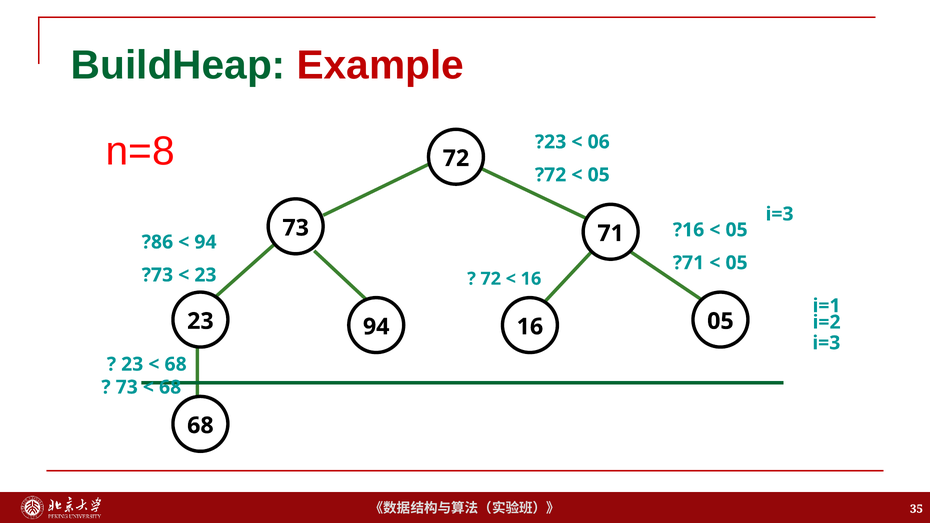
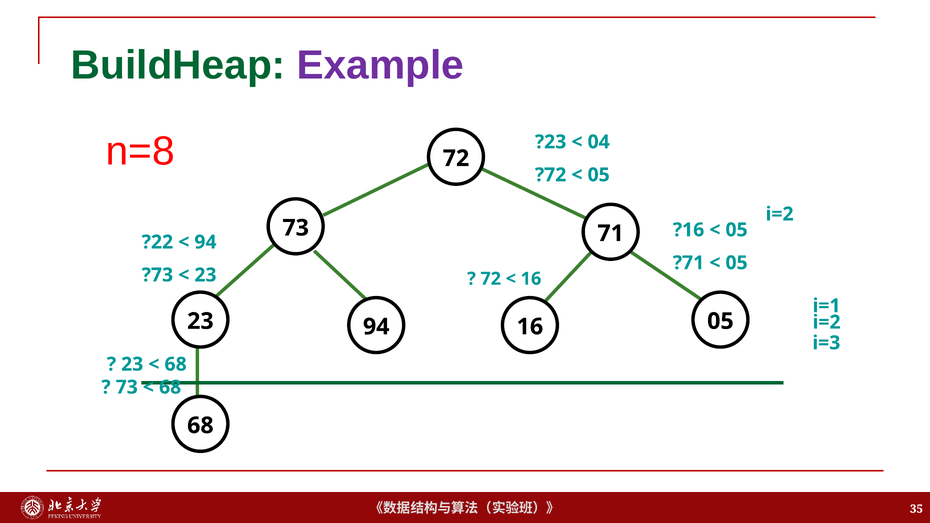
Example colour: red -> purple (380, 65)
06: 06 -> 04 (599, 142)
i=3: i=3 -> i=2 (780, 214)
?86: ?86 -> ?22 (157, 242)
